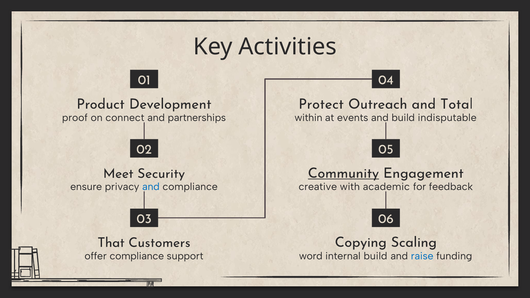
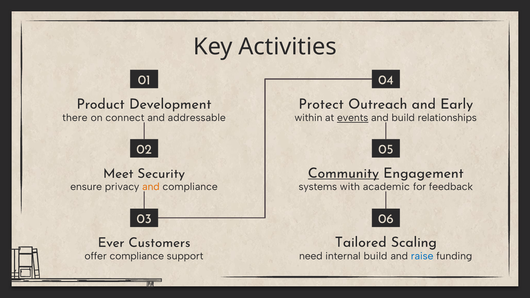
Total: Total -> Early (457, 104)
proof: proof -> there (75, 118)
partnerships: partnerships -> addressable (197, 118)
events underline: none -> present (353, 118)
indisputable: indisputable -> relationships (447, 118)
and colour: blue -> orange (151, 187)
creative: creative -> systems (318, 187)
Copying: Copying -> Tailored (361, 242)
That: That -> Ever (111, 243)
word: word -> need (311, 256)
